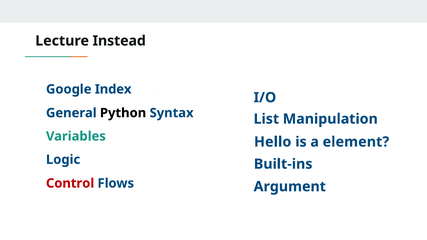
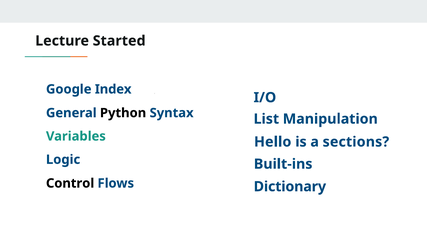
Instead: Instead -> Started (119, 41)
element: element -> sections (356, 142)
Control colour: red -> black (70, 183)
Argument: Argument -> Dictionary (290, 187)
